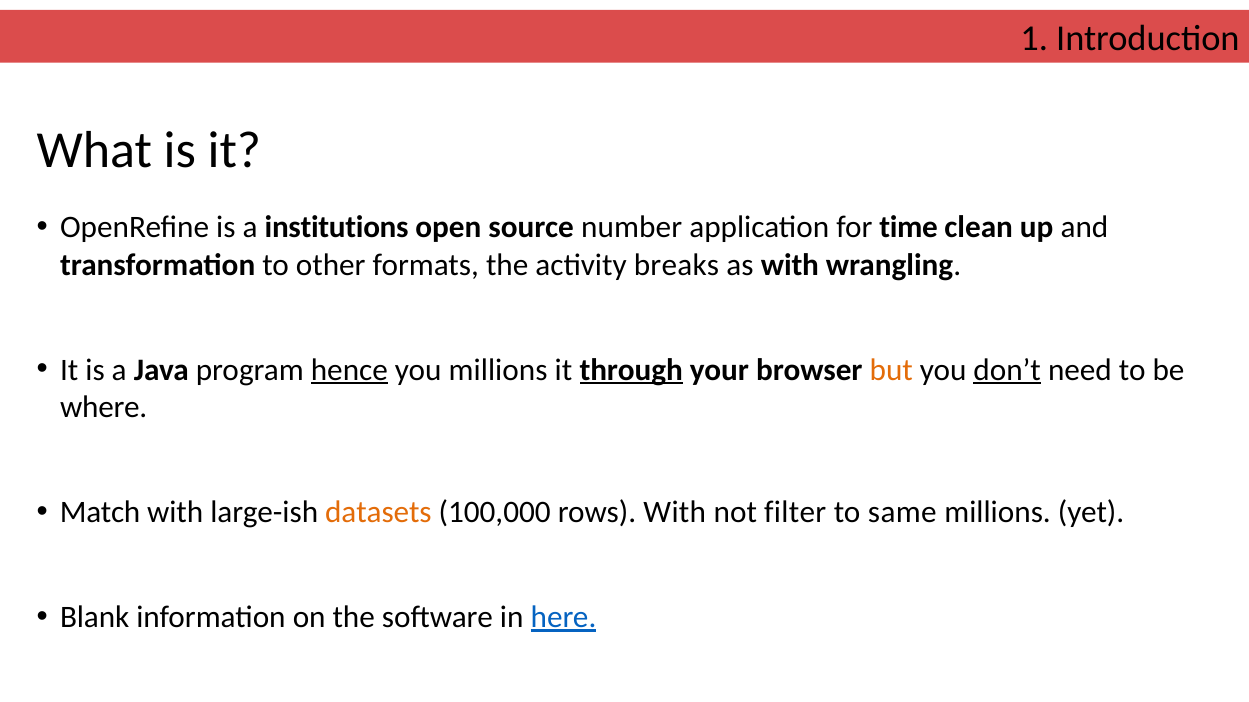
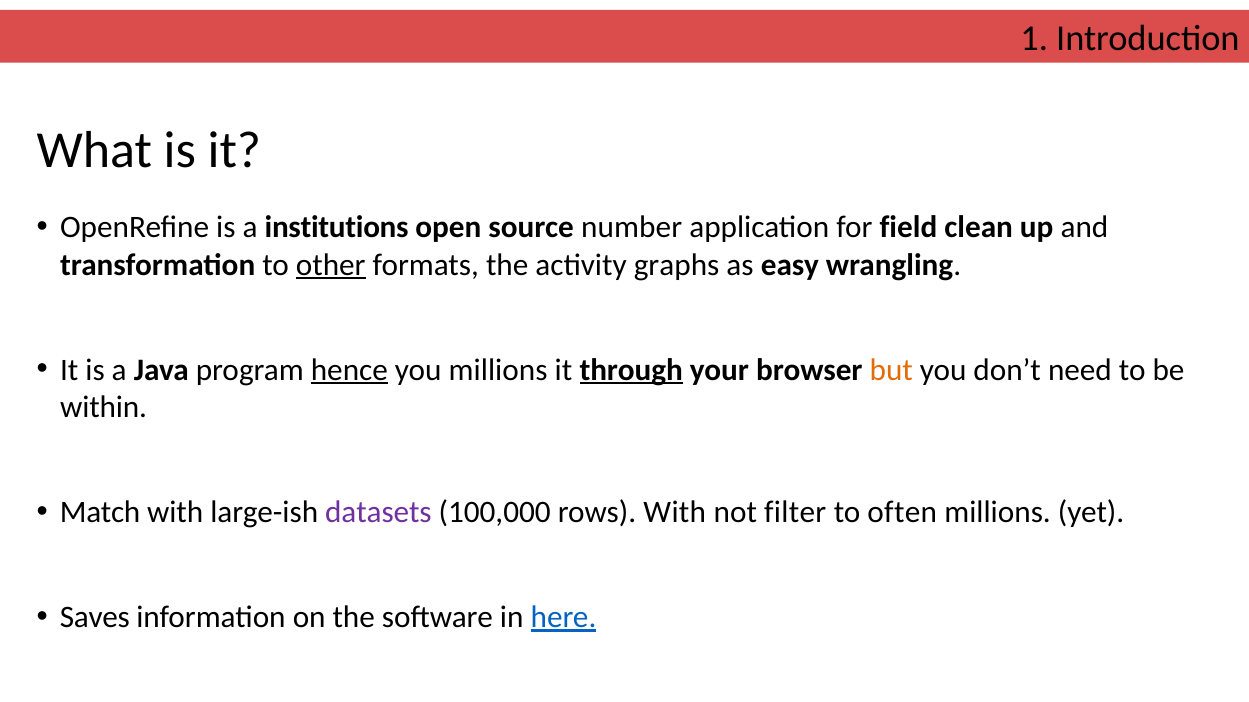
time: time -> field (908, 228)
other underline: none -> present (331, 265)
breaks: breaks -> graphs (677, 265)
as with: with -> easy (790, 265)
don’t underline: present -> none (1007, 370)
where: where -> within (104, 408)
datasets colour: orange -> purple (378, 513)
same: same -> often (902, 513)
Blank: Blank -> Saves (95, 618)
